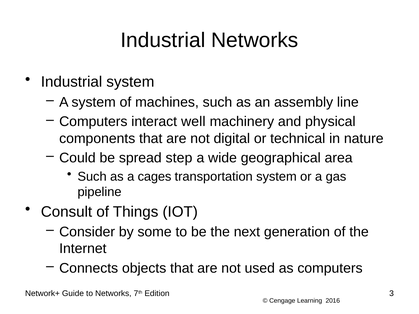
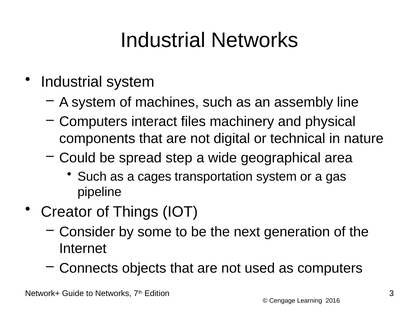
well: well -> files (193, 122)
Consult: Consult -> Creator (66, 212)
